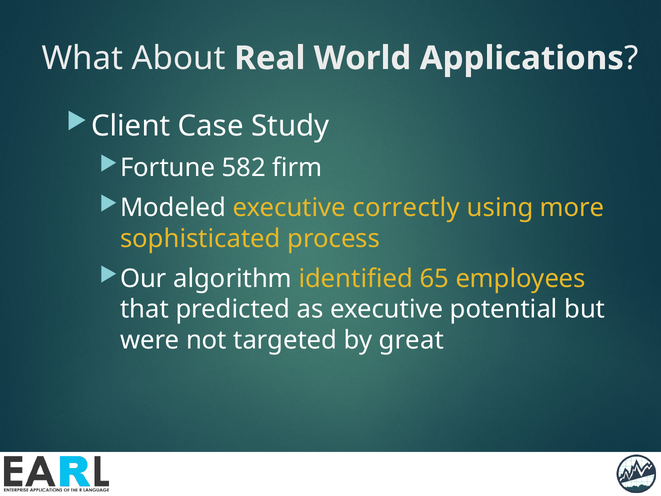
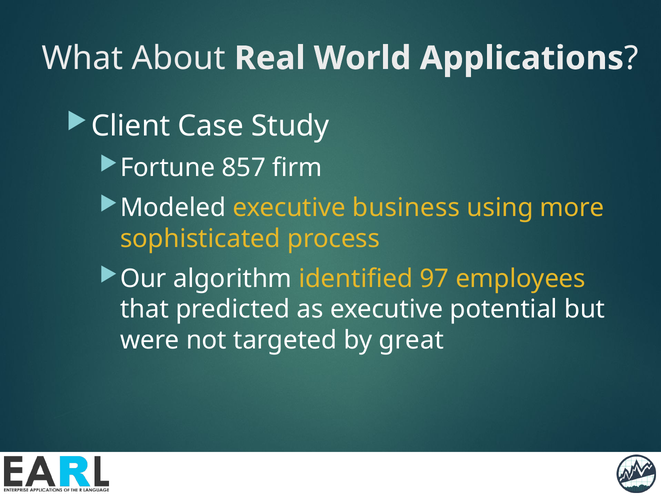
582: 582 -> 857 (244, 168)
correctly: correctly -> business (406, 208)
65: 65 -> 97 (434, 279)
